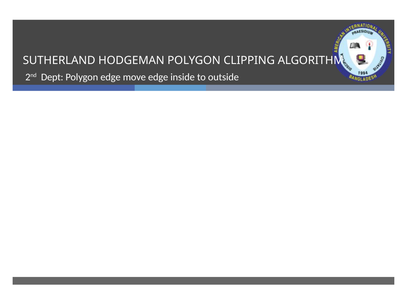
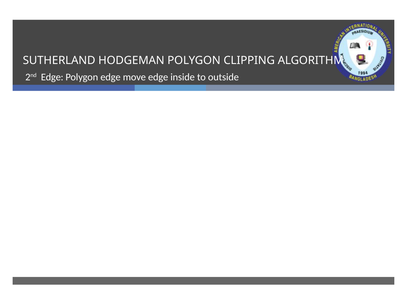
2nd Dept: Dept -> Edge (52, 77)
